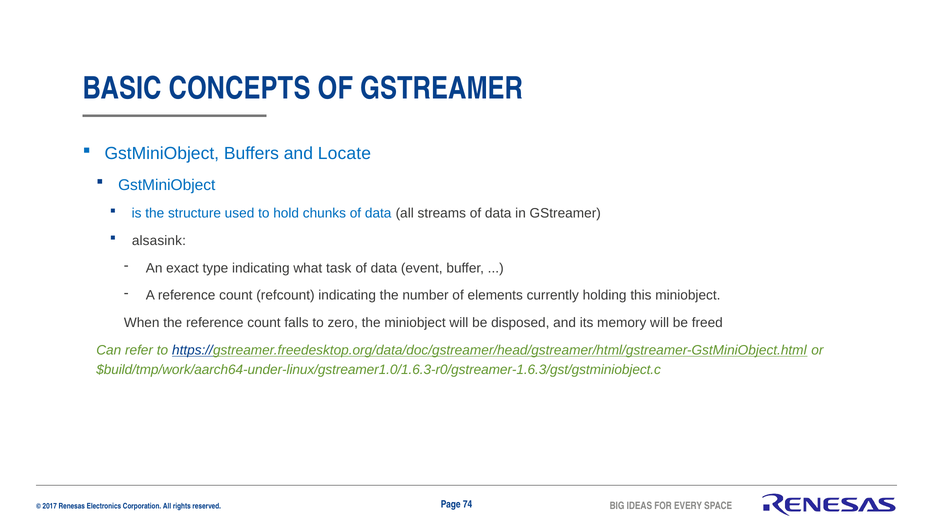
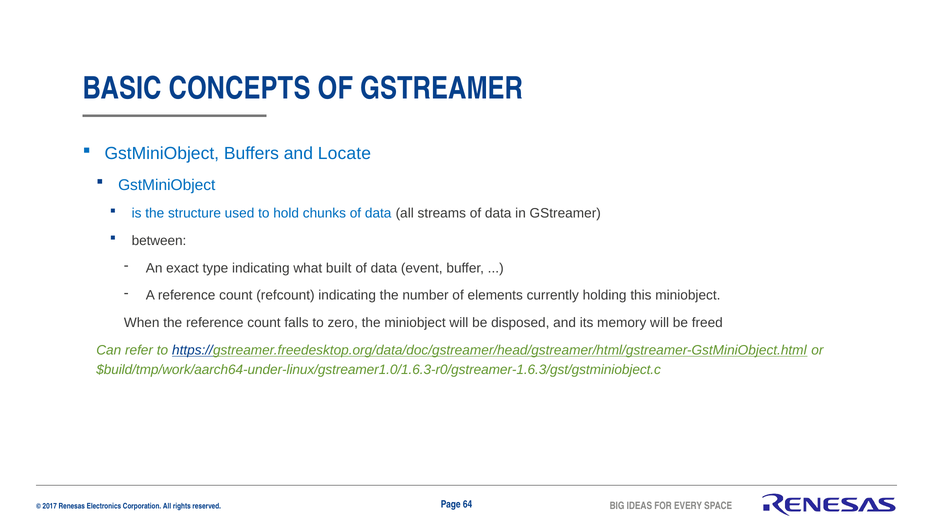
alsasink: alsasink -> between (159, 241)
task: task -> built (339, 268)
74: 74 -> 64 (468, 504)
